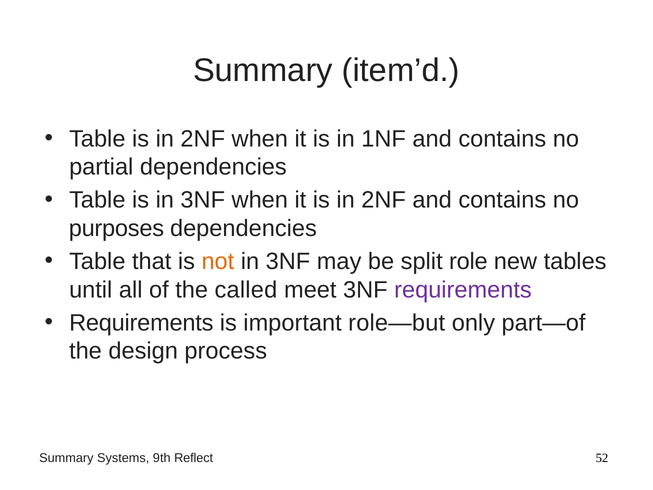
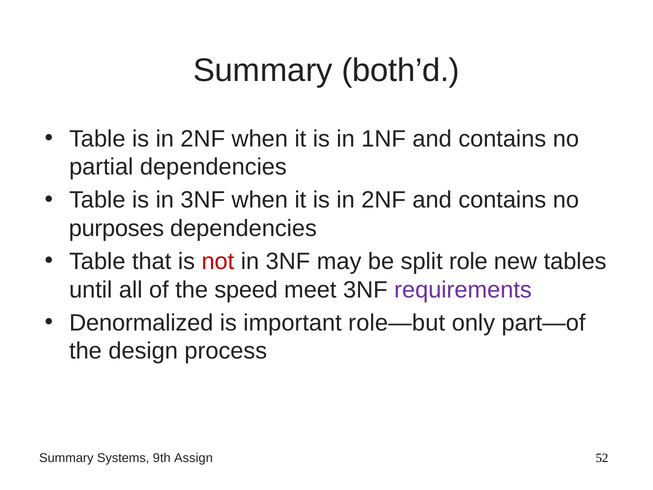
item’d: item’d -> both’d (401, 70)
not colour: orange -> red (218, 261)
called: called -> speed (246, 290)
Requirements: Requirements -> Denormalized (141, 323)
Reflect: Reflect -> Assign (194, 458)
